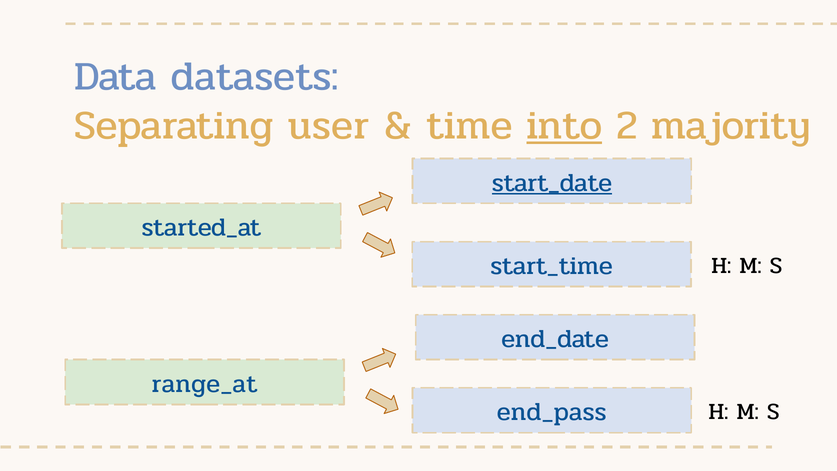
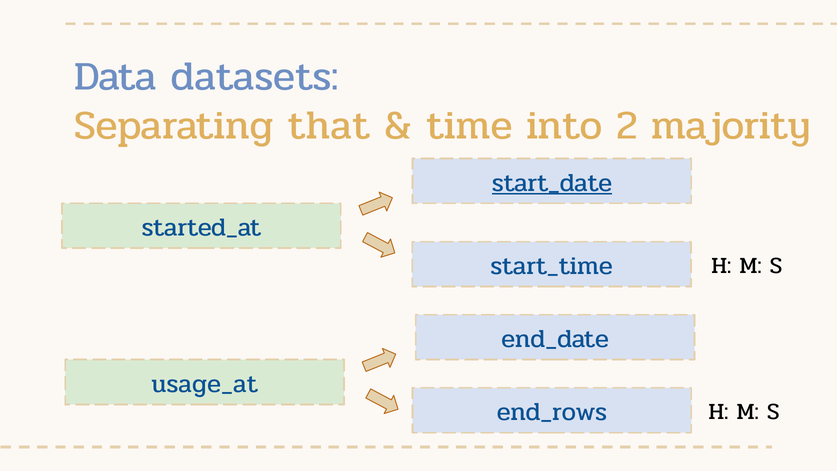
user: user -> that (329, 125)
into underline: present -> none (564, 125)
range_at: range_at -> usage_at (205, 384)
end_pass: end_pass -> end_rows (552, 412)
